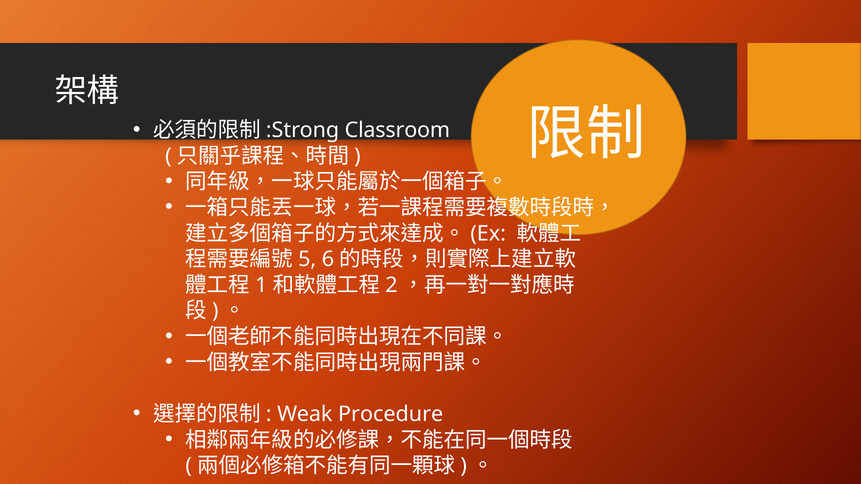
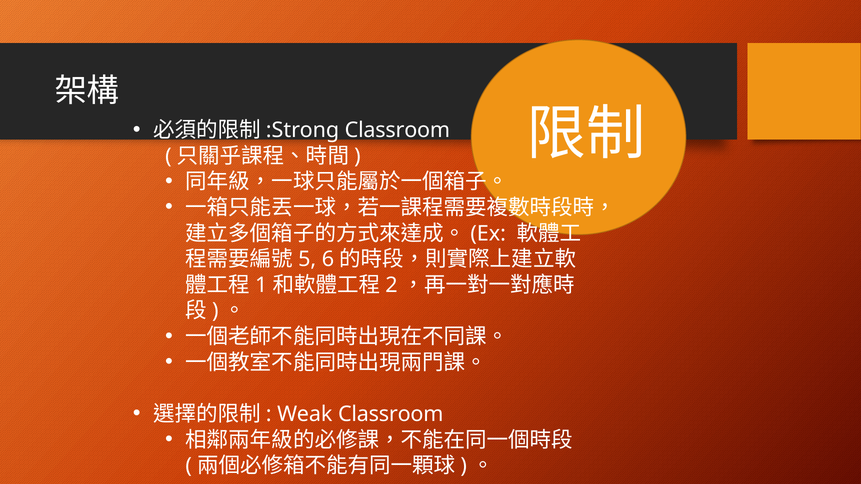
Weak Procedure: Procedure -> Classroom (391, 414)
